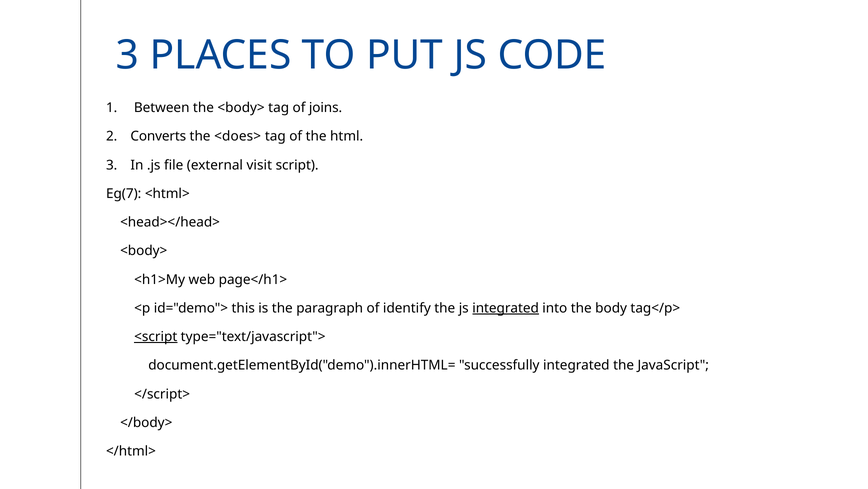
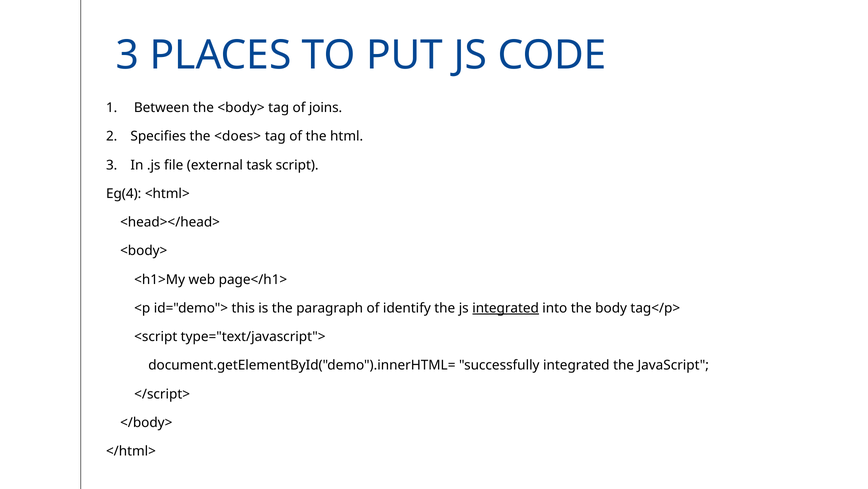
Converts: Converts -> Specifies (158, 136)
visit: visit -> task (259, 165)
Eg(7: Eg(7 -> Eg(4 (124, 193)
<script underline: present -> none (156, 336)
